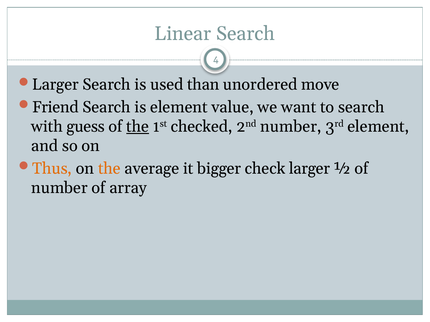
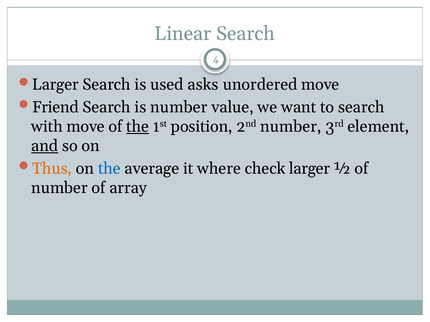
than: than -> asks (203, 85)
is element: element -> number (179, 107)
with guess: guess -> move (86, 127)
checked: checked -> position (202, 127)
and underline: none -> present (45, 146)
the colour: orange -> blue (109, 169)
bigger: bigger -> where (219, 169)
